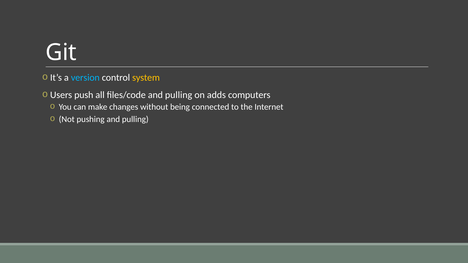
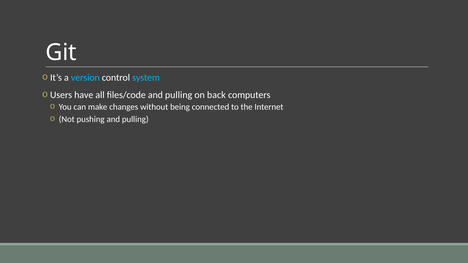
system colour: yellow -> light blue (146, 78)
push: push -> have (84, 95)
adds: adds -> back (216, 95)
